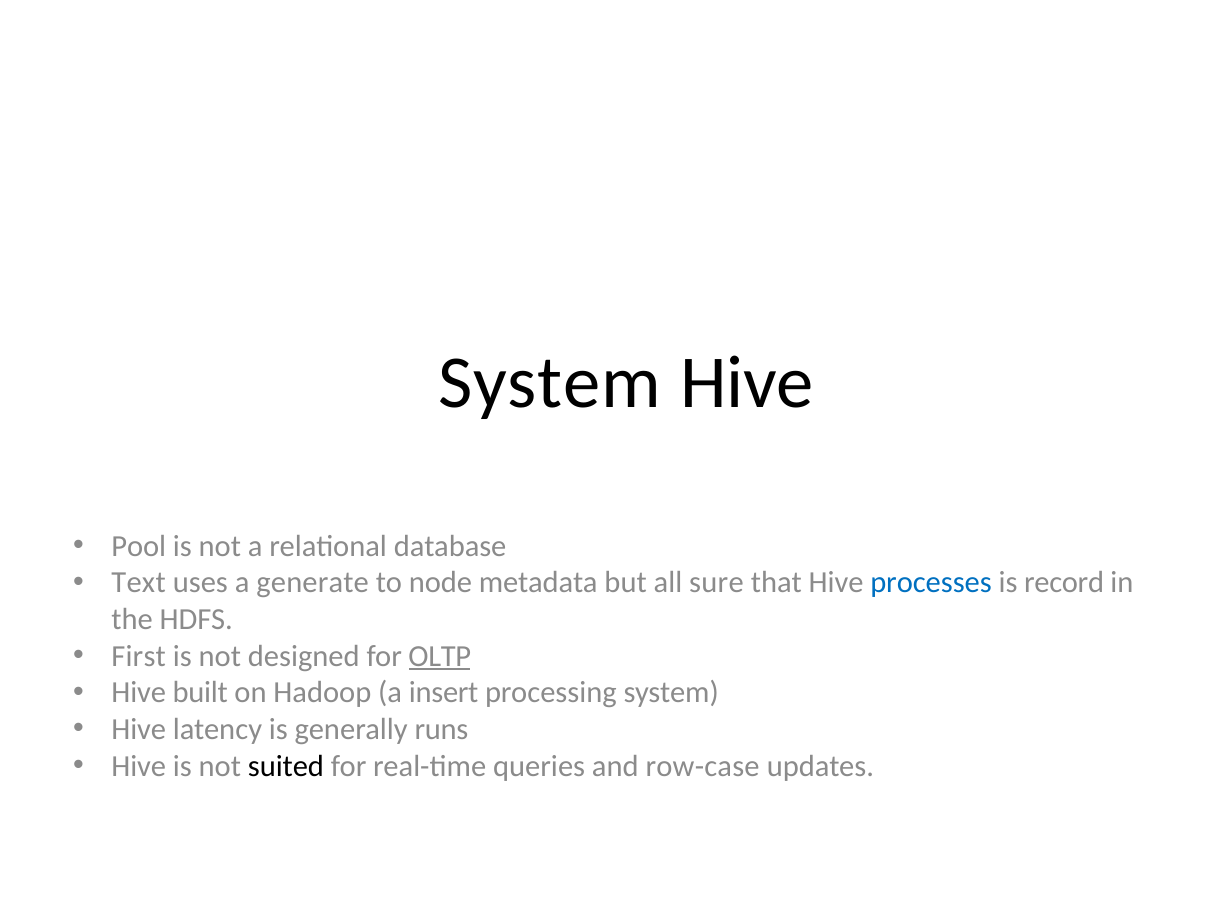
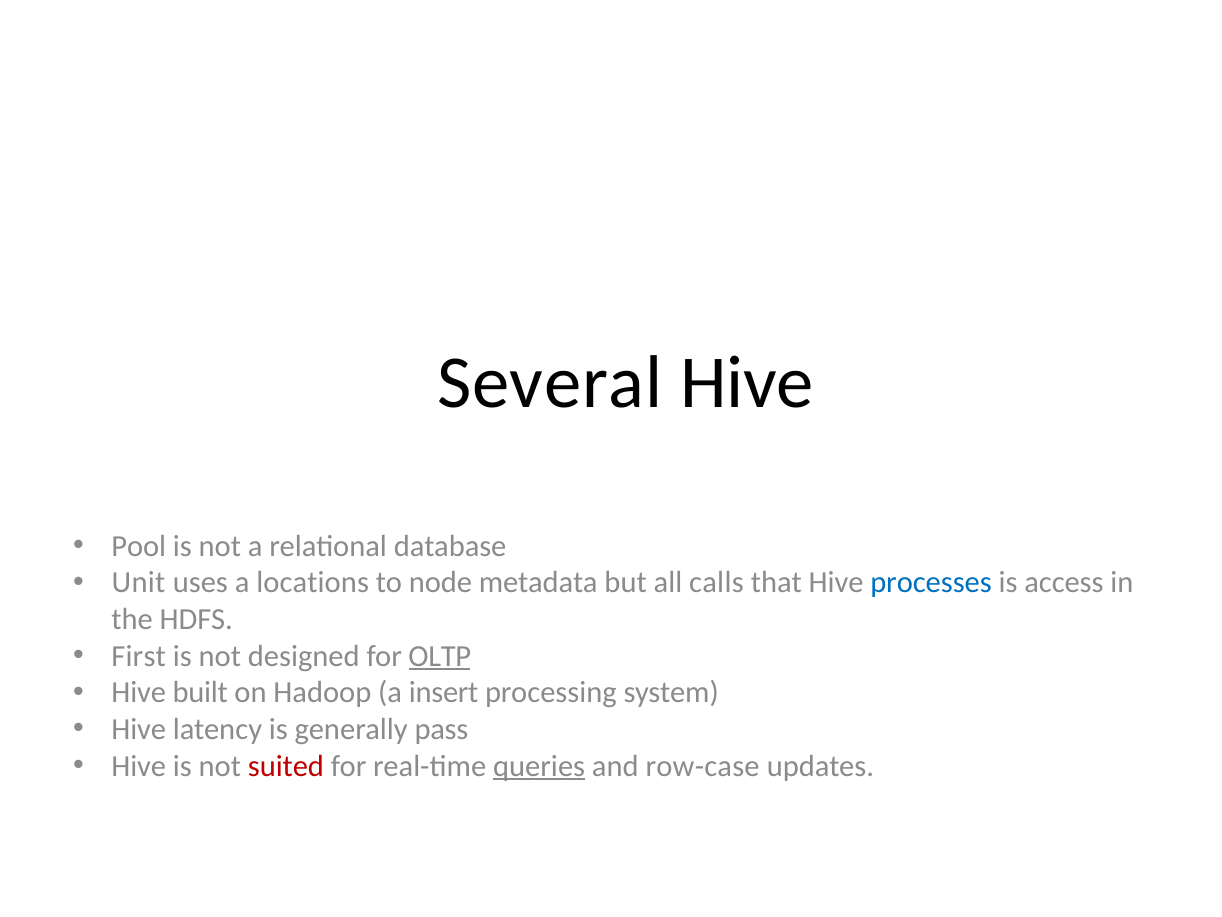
System: System -> Several (550, 382)
Text: Text -> Unit (139, 582)
generate: generate -> locations (313, 582)
sure: sure -> calls (716, 582)
record: record -> access (1064, 582)
runs: runs -> pass (441, 729)
suited colour: black -> red (286, 766)
queries underline: none -> present (539, 766)
